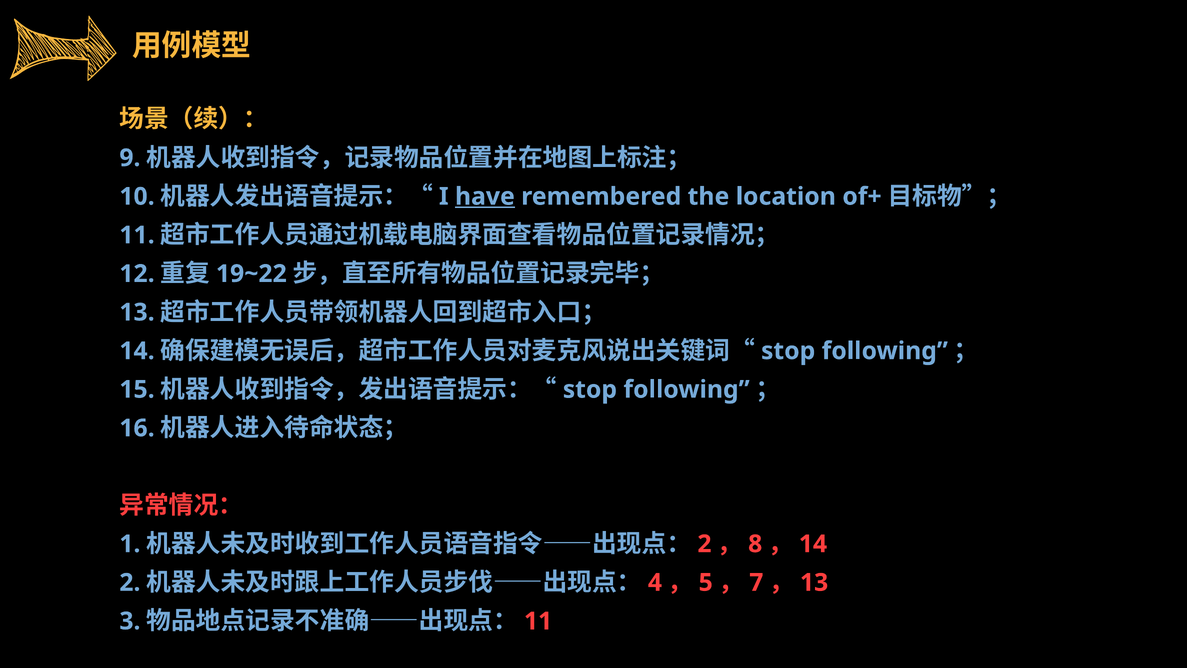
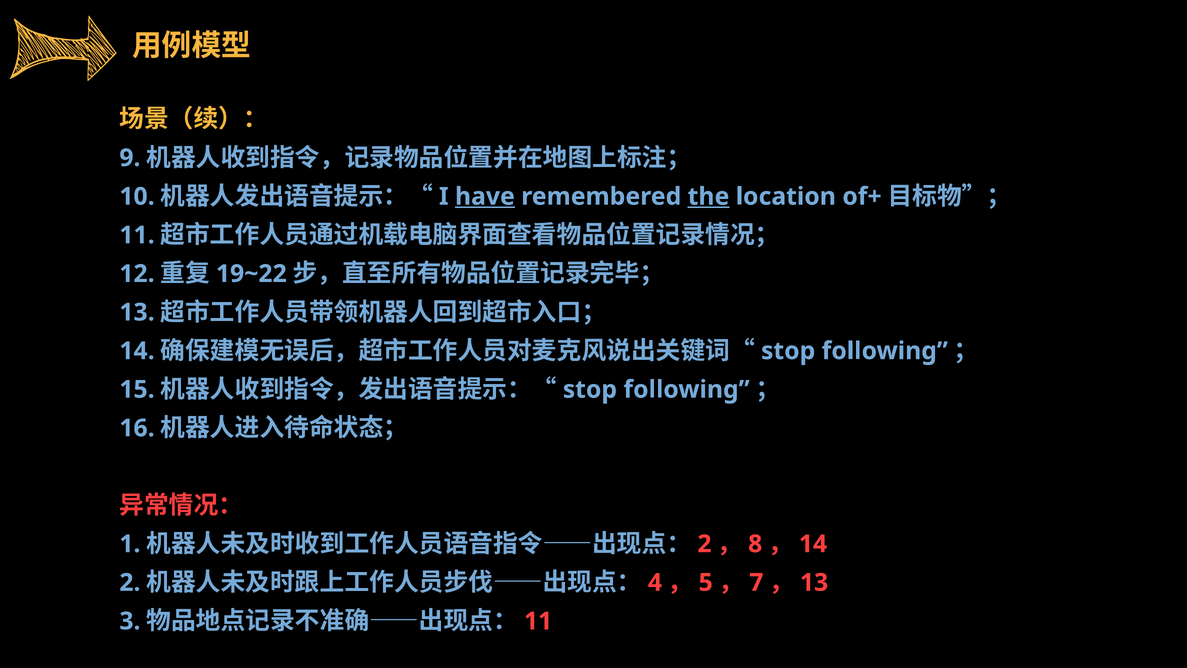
the underline: none -> present (708, 196)
